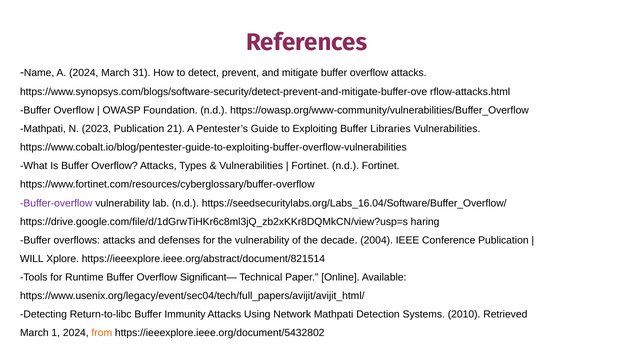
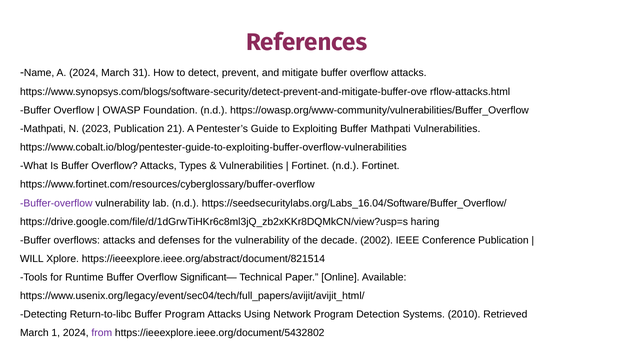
Buffer Libraries: Libraries -> Mathpati (391, 129)
2004: 2004 -> 2002 (377, 240)
Buffer Immunity: Immunity -> Program (185, 315)
Network Mathpati: Mathpati -> Program (334, 315)
from colour: orange -> purple (102, 333)
